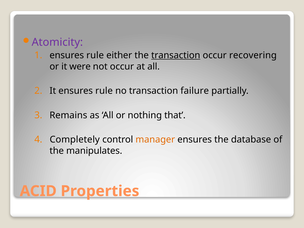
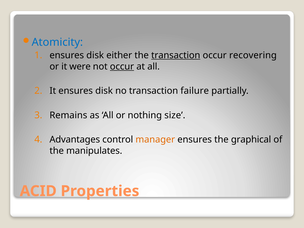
Atomicity colour: purple -> blue (57, 42)
rule: rule -> disk (95, 55)
occur underline: none -> present (122, 66)
It ensures rule: rule -> disk (104, 91)
that: that -> size (175, 115)
Completely: Completely -> Advantages (75, 140)
database: database -> graphical (251, 140)
